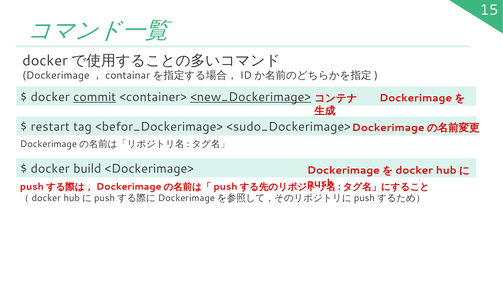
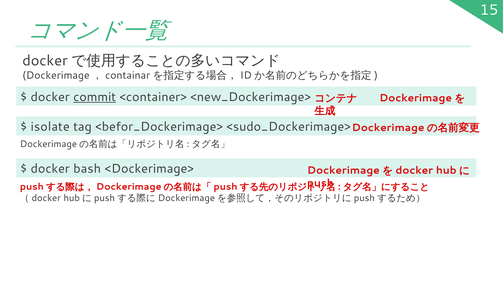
<new_Dockerimage> underline: present -> none (251, 97)
restart: restart -> isolate (50, 127)
build: build -> bash (87, 169)
